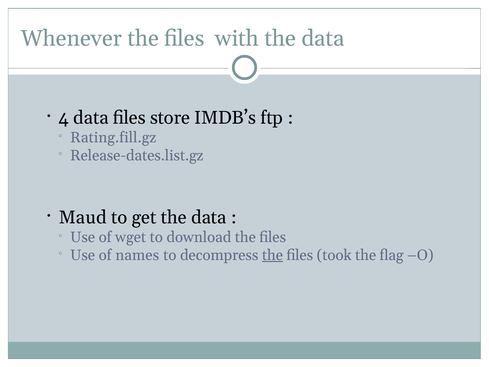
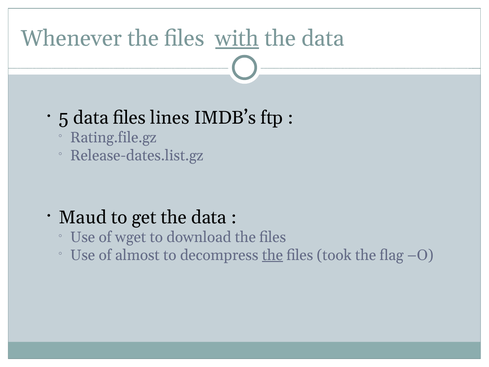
with underline: none -> present (237, 39)
4: 4 -> 5 (64, 118)
store: store -> lines (170, 118)
Rating.fill.gz: Rating.fill.gz -> Rating.file.gz (113, 137)
names: names -> almost (137, 255)
